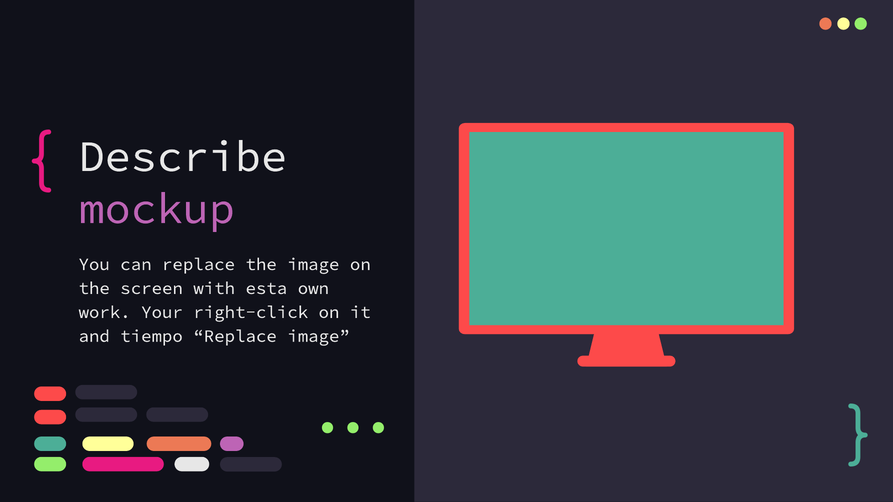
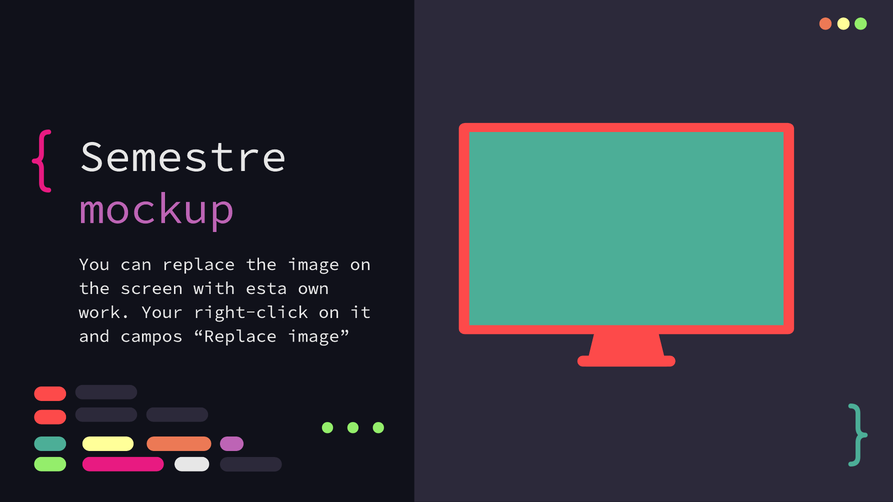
Describe: Describe -> Semestre (183, 157)
tiempo: tiempo -> campos (152, 336)
